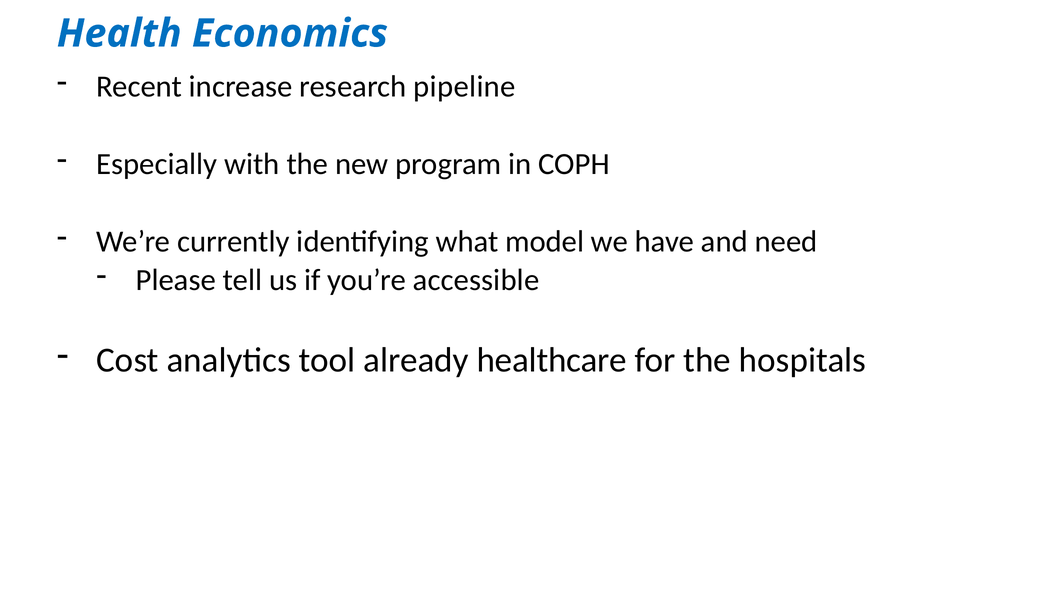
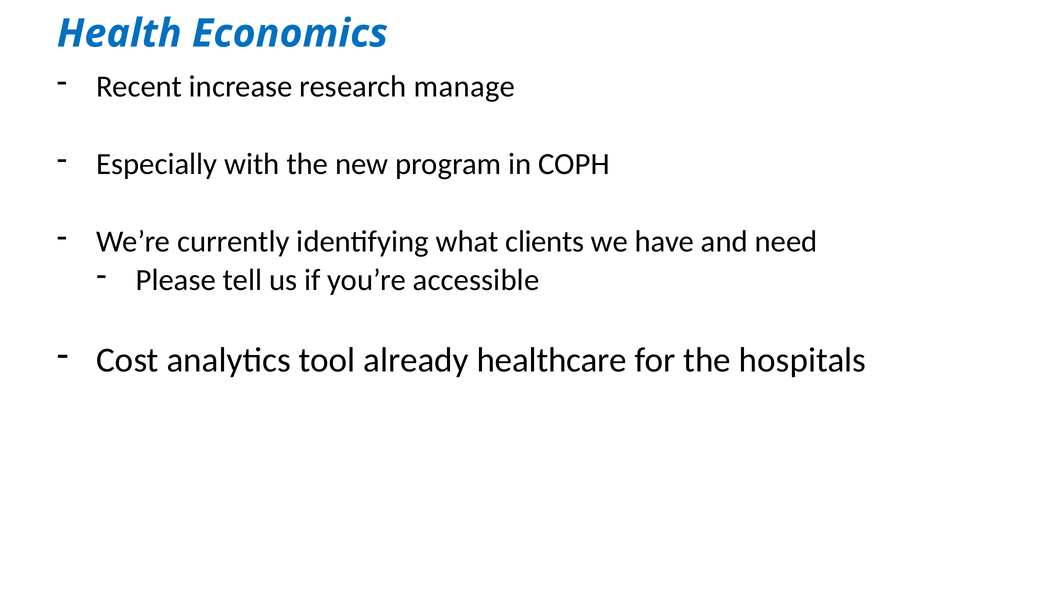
pipeline: pipeline -> manage (465, 87)
model: model -> clients (545, 242)
